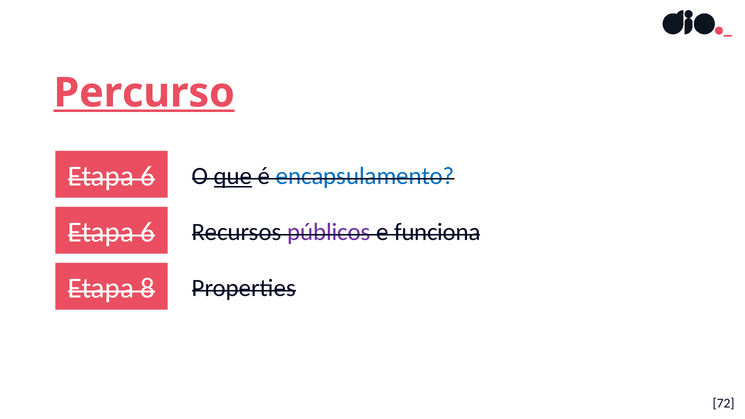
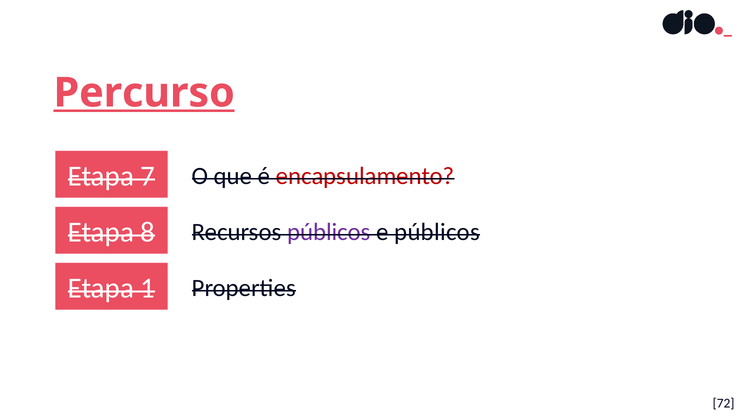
6: 6 -> 7 (148, 176)
que underline: present -> none (233, 176)
encapsulamento colour: blue -> red (365, 176)
6: 6 -> 8 (148, 232)
e funciona: funciona -> públicos (437, 232)
8: 8 -> 1 (148, 288)
